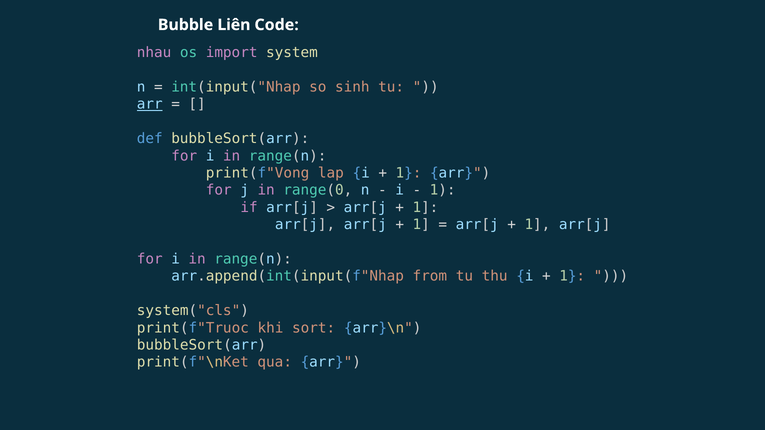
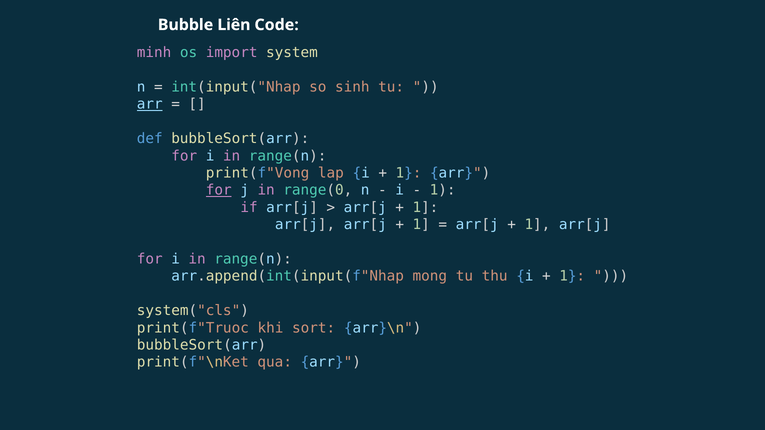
nhau: nhau -> minh (154, 53)
for underline: none -> present (219, 190)
from: from -> mong (430, 276)
